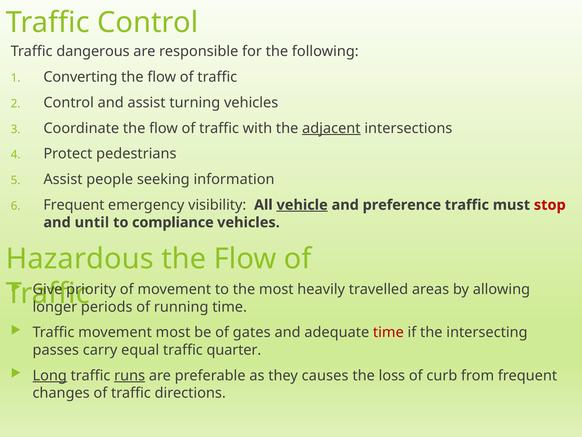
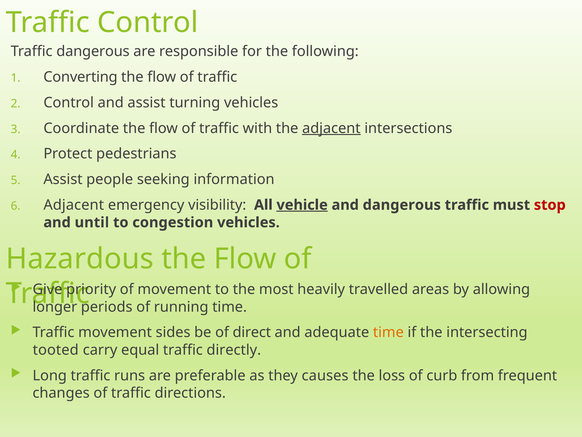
Frequent: Frequent -> Adjacent (74, 205)
and preference: preference -> dangerous (402, 205)
compliance: compliance -> congestion (173, 222)
movement most: most -> sides (173, 332)
gates: gates -> direct (252, 332)
time colour: red -> orange (388, 332)
passes: passes -> tooted (56, 350)
quarter: quarter -> directly (234, 350)
Long underline: present -> none (50, 375)
runs underline: present -> none (130, 375)
